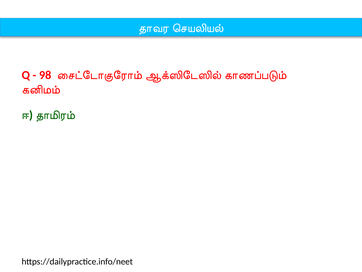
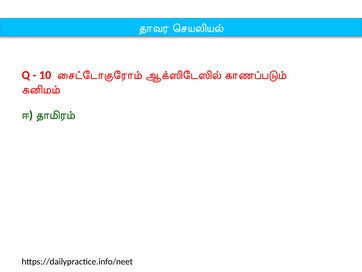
98: 98 -> 10 (45, 75)
